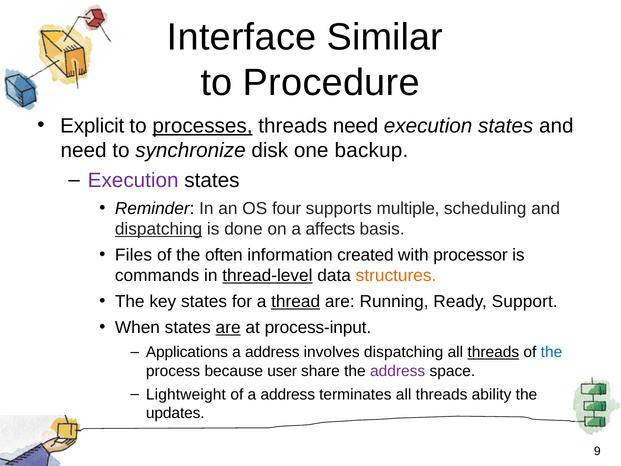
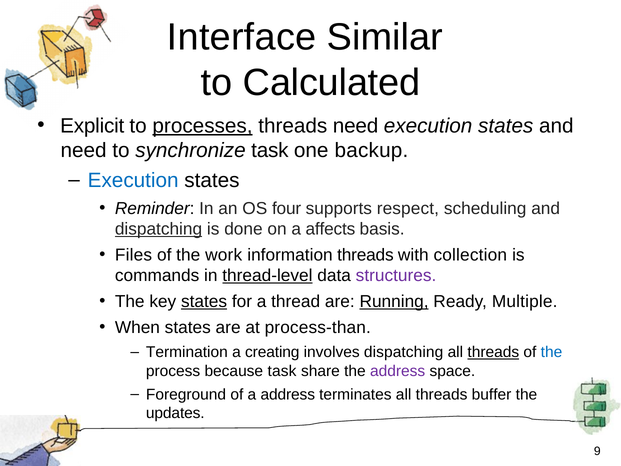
Procedure: Procedure -> Calculated (332, 83)
synchronize disk: disk -> task (270, 150)
Execution colour: purple -> blue (133, 181)
multiple: multiple -> respect (408, 208)
often: often -> work (224, 255)
information created: created -> threads (365, 255)
processor: processor -> collection (470, 255)
structures colour: orange -> purple (396, 276)
states underline: none -> present (204, 301)
thread underline: present -> none (296, 301)
Running underline: none -> present (394, 301)
Support: Support -> Multiple (525, 301)
are underline: present -> none (228, 327)
process-input: process-input -> process-than (318, 327)
Applications: Applications -> Termination (187, 352)
address: address -> creating (272, 352)
because user: user -> task (282, 371)
Lightweight: Lightweight -> Foreground (186, 394)
ability: ability -> buffer (492, 394)
